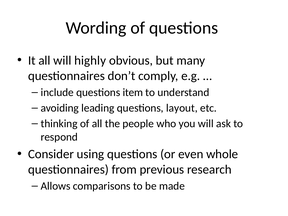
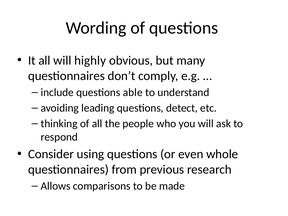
item: item -> able (133, 92)
layout: layout -> detect (182, 108)
